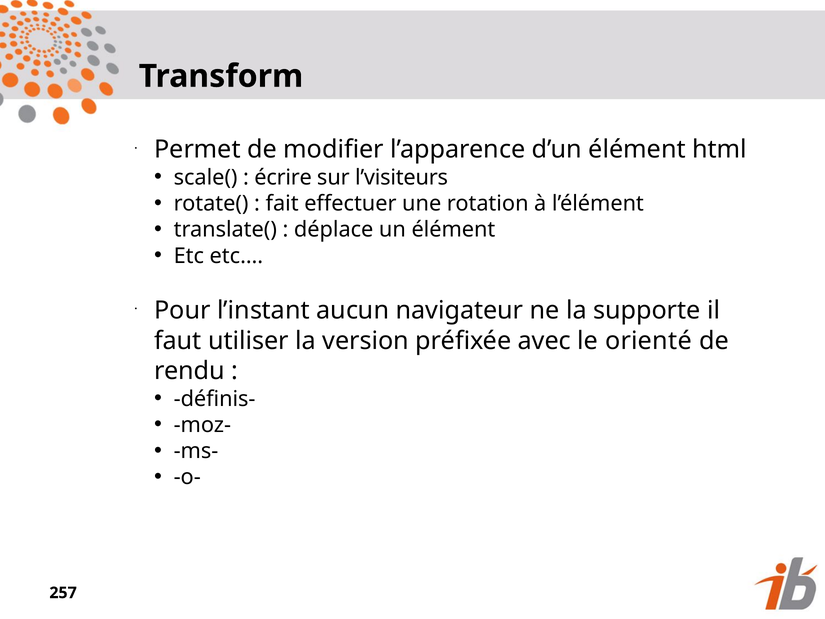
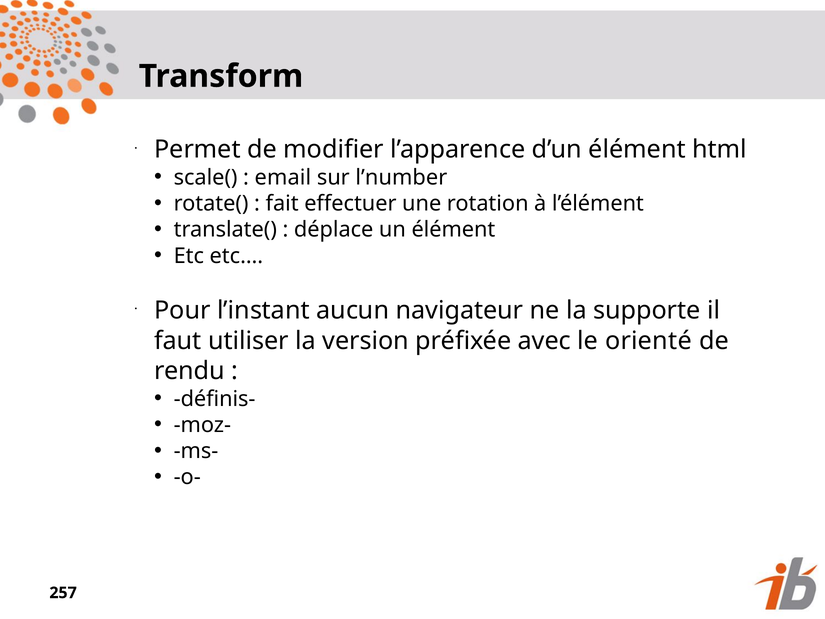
écrire: écrire -> email (283, 177)
l’visiteurs: l’visiteurs -> l’number (401, 177)
